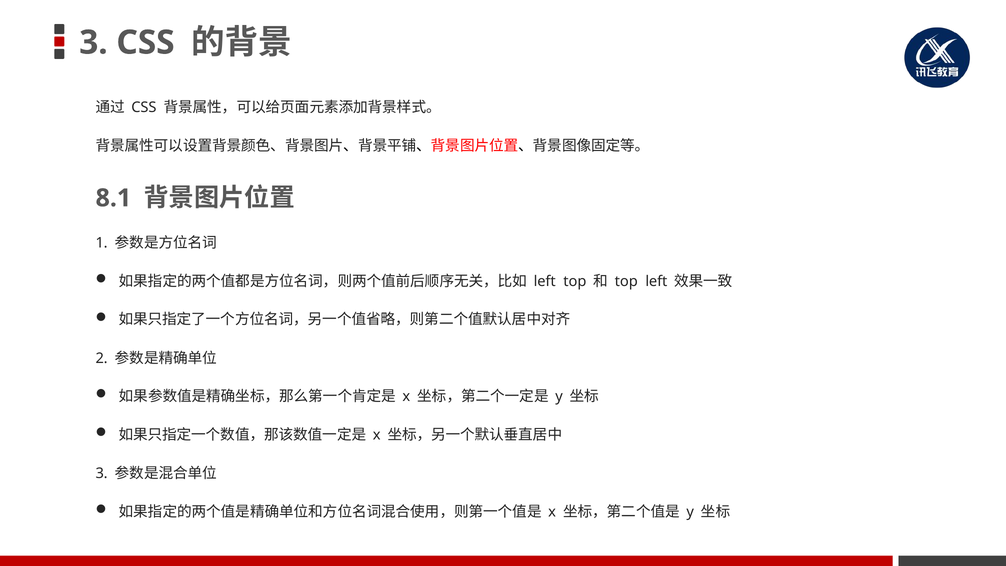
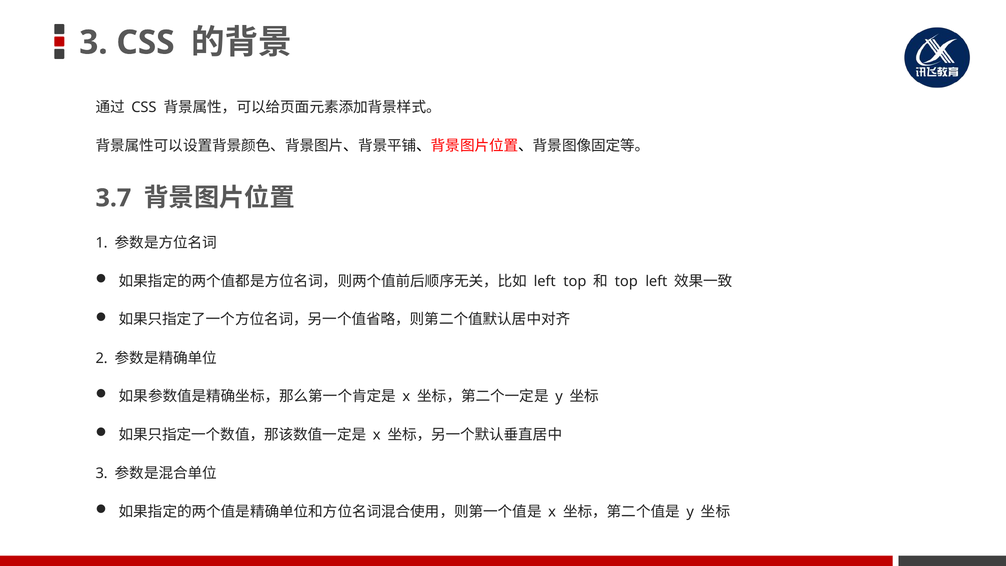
8.1: 8.1 -> 3.7 (113, 198)
